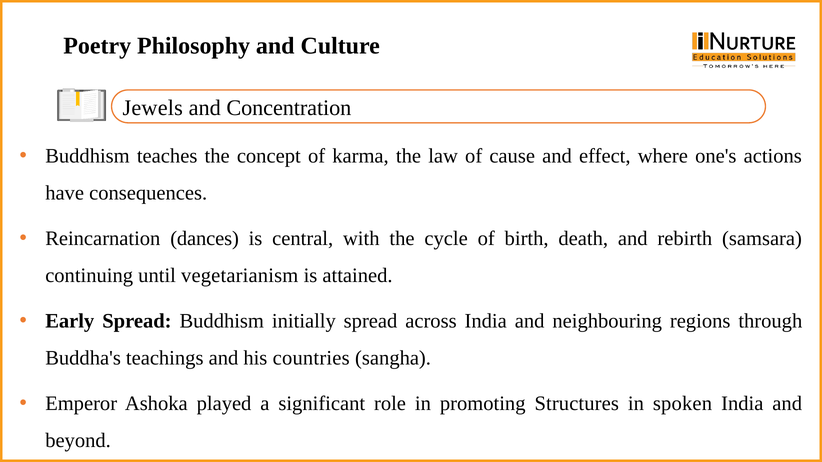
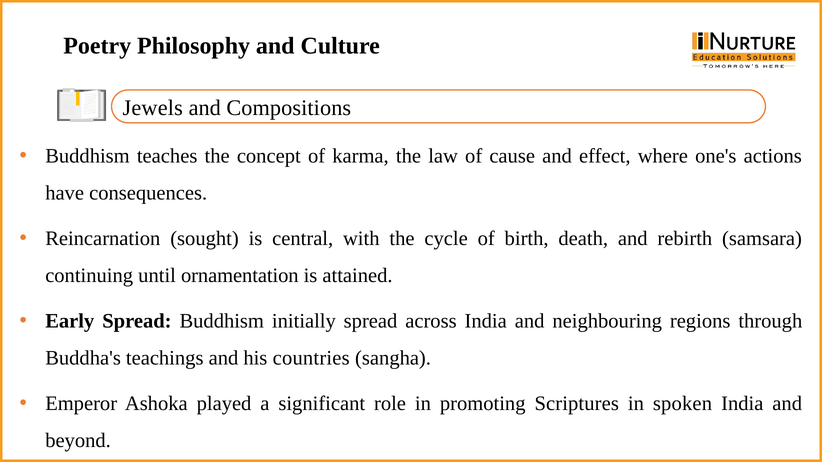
Concentration: Concentration -> Compositions (289, 108)
dances: dances -> sought (205, 239)
vegetarianism: vegetarianism -> ornamentation (240, 276)
Structures: Structures -> Scriptures (577, 404)
